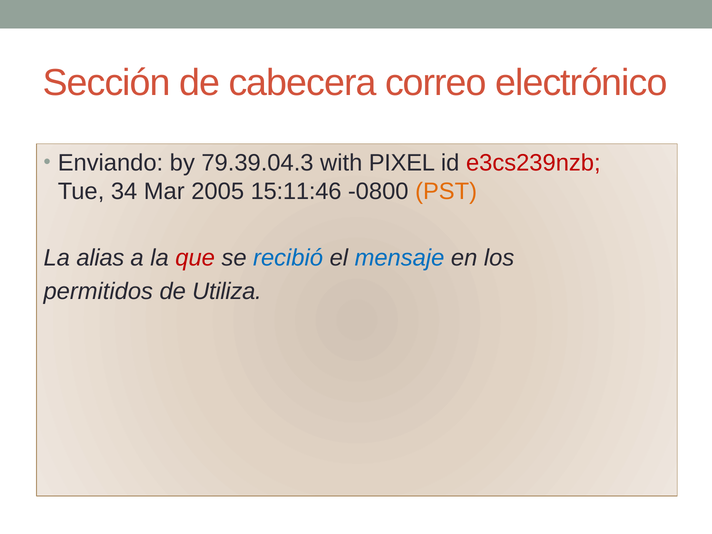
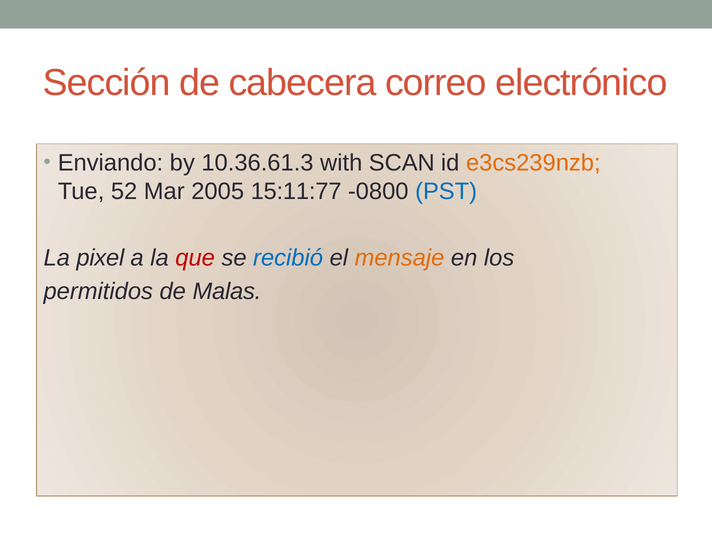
79.39.04.3: 79.39.04.3 -> 10.36.61.3 (257, 163)
PIXEL: PIXEL -> SCAN (402, 163)
e3cs239nzb colour: red -> orange (533, 163)
34: 34 -> 52 (124, 192)
15:11:46: 15:11:46 -> 15:11:77 (296, 192)
PST colour: orange -> blue (446, 192)
alias: alias -> pixel (100, 258)
mensaje colour: blue -> orange (399, 258)
Utiliza: Utiliza -> Malas (227, 291)
